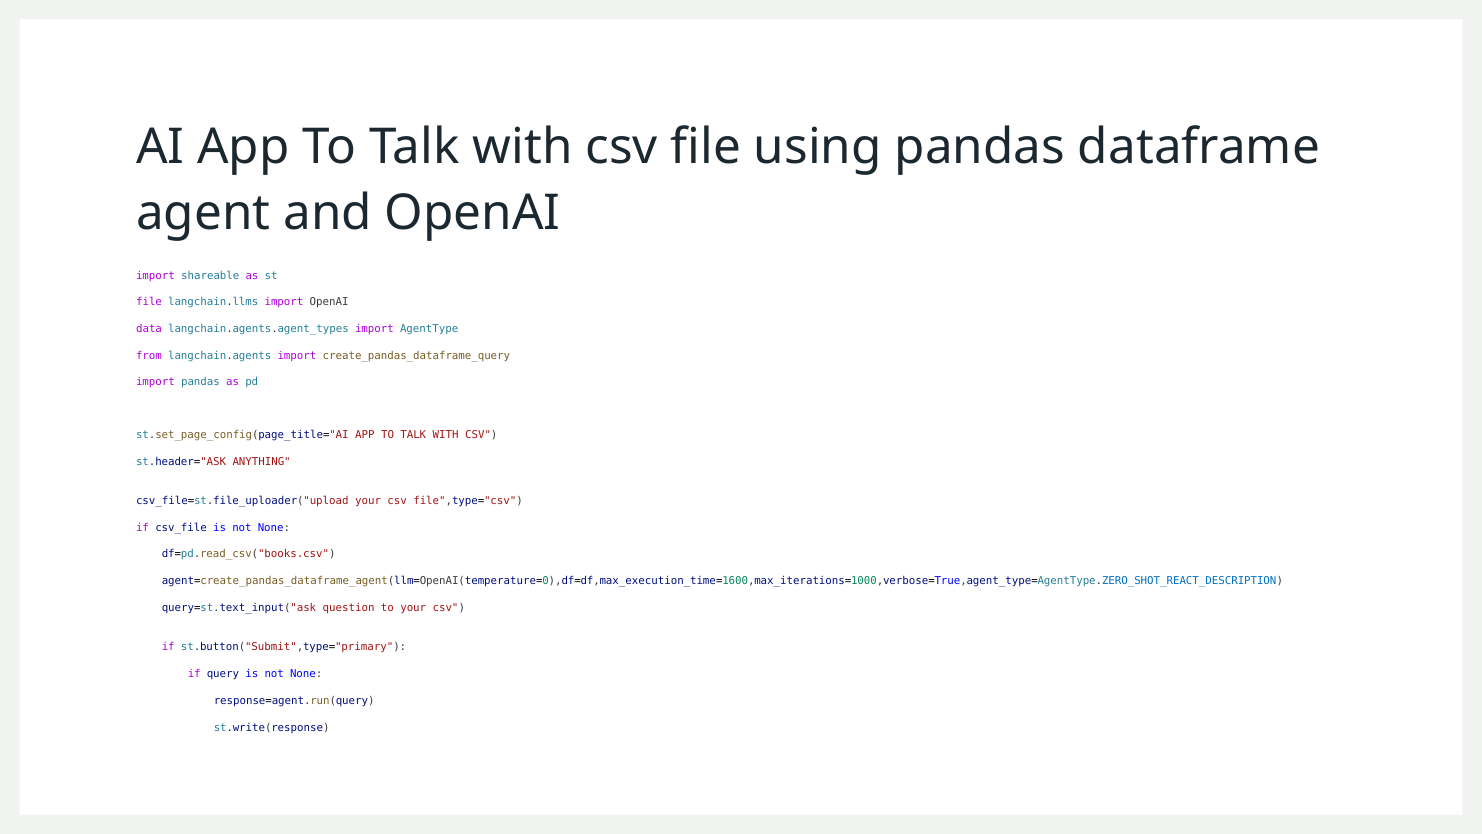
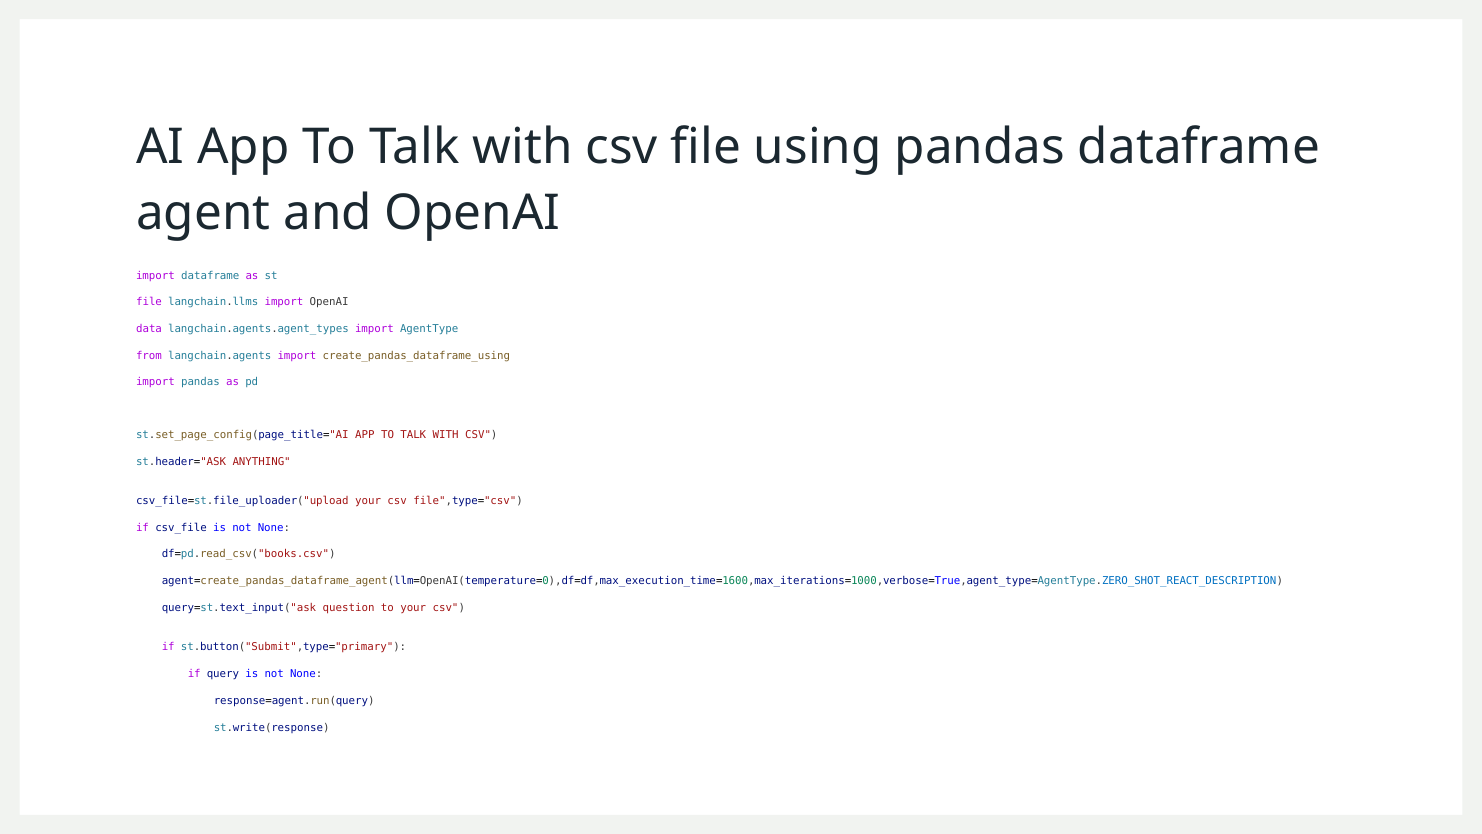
import shareable: shareable -> dataframe (210, 275)
create_pandas_dataframe_query: create_pandas_dataframe_query -> create_pandas_dataframe_using (416, 356)
